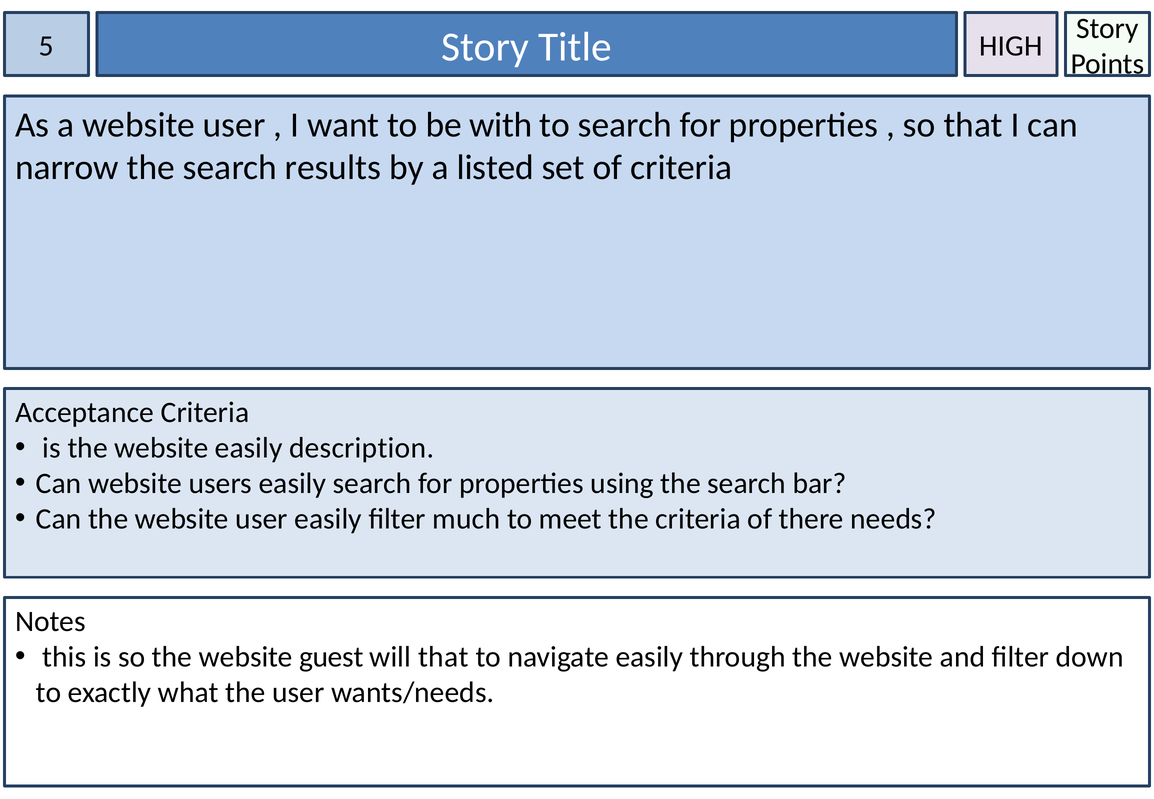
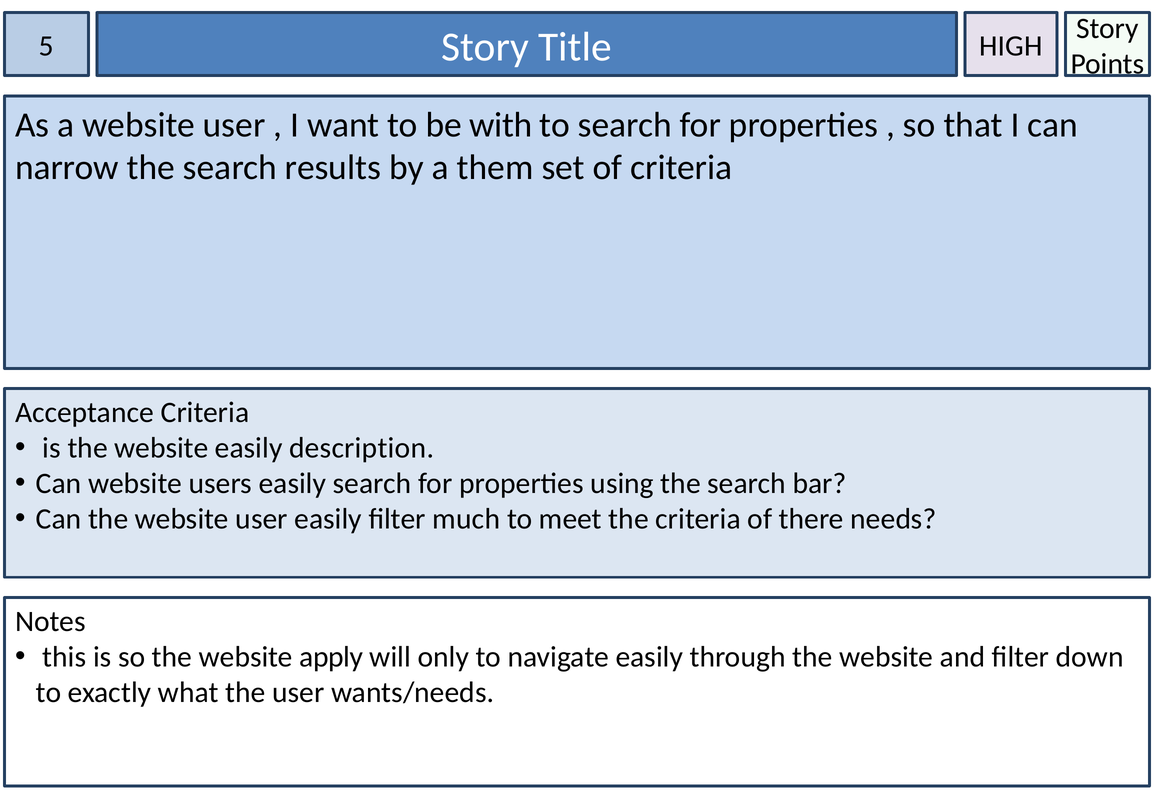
listed: listed -> them (495, 167)
guest: guest -> apply (331, 657)
will that: that -> only (443, 657)
